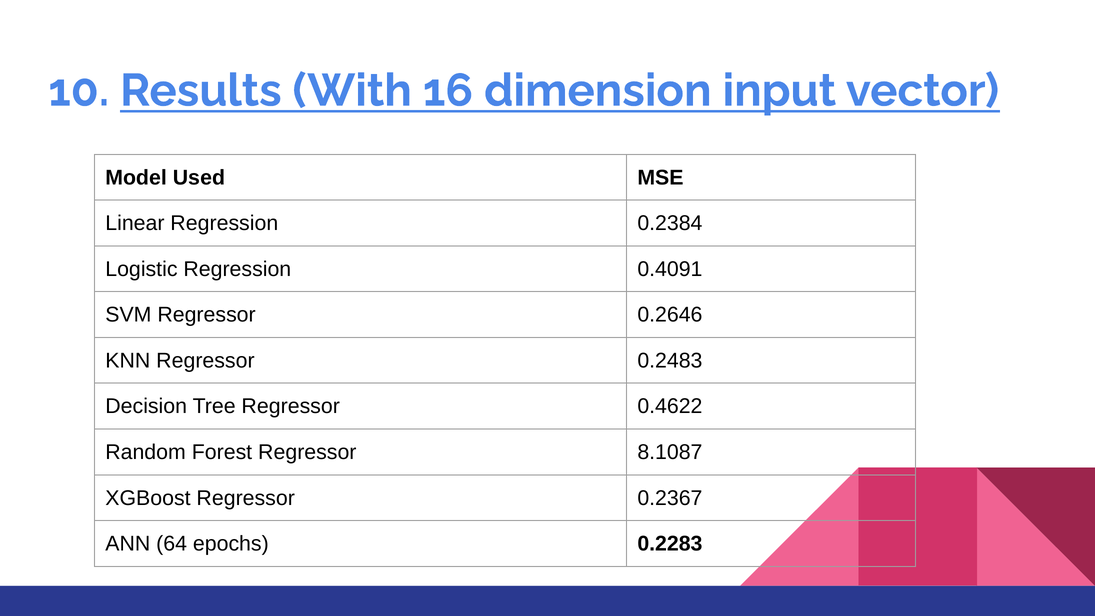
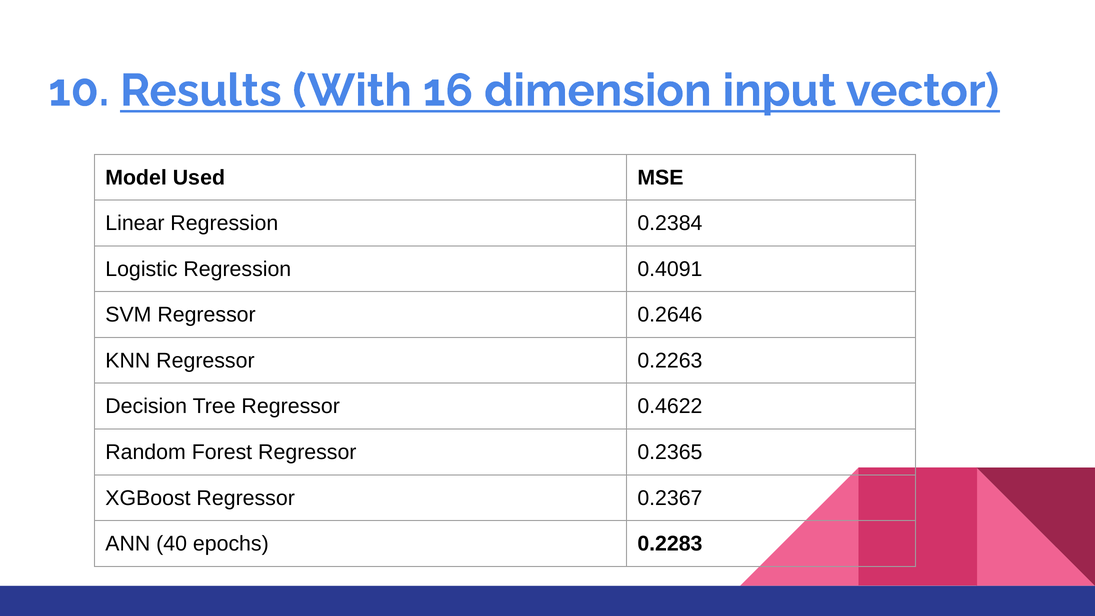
0.2483: 0.2483 -> 0.2263 (670, 361)
8.1087: 8.1087 -> 0.2365 (670, 452)
64: 64 -> 40 (172, 544)
